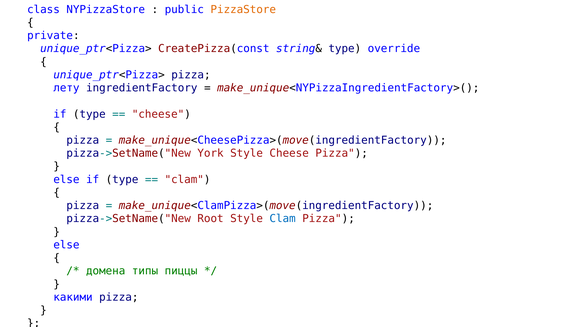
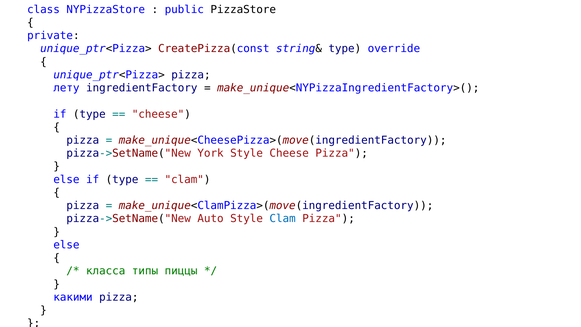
PizzaStore colour: orange -> black (243, 9)
Root: Root -> Auto (211, 219)
домена: домена -> класса (106, 271)
